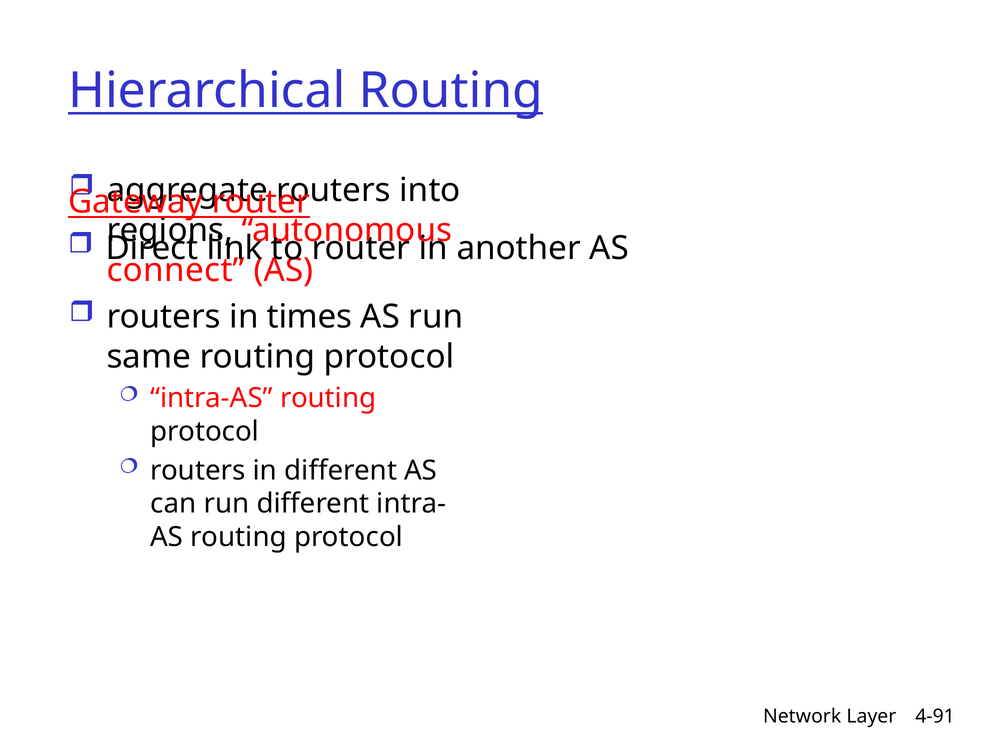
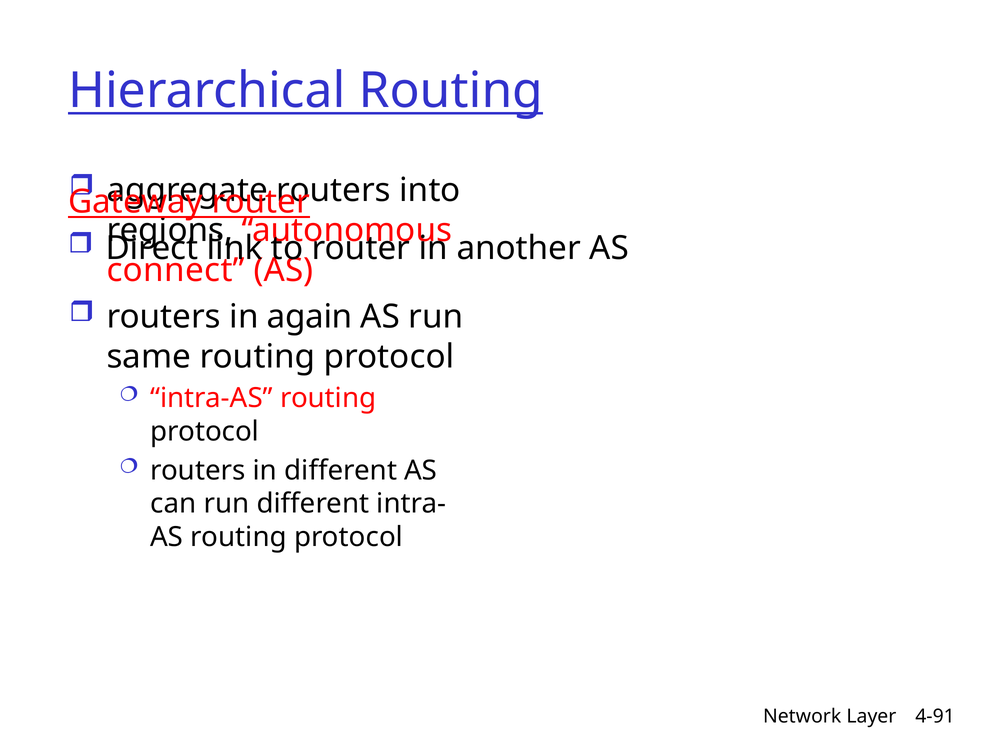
times: times -> again (310, 317)
